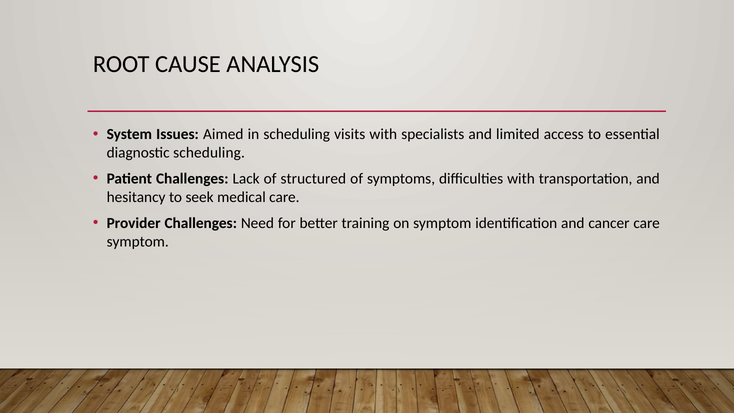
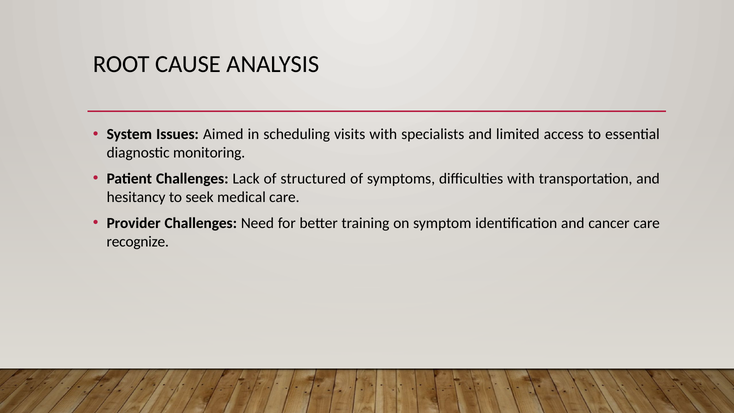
diagnostic scheduling: scheduling -> monitoring (209, 153)
symptom: symptom -> recognize (138, 241)
